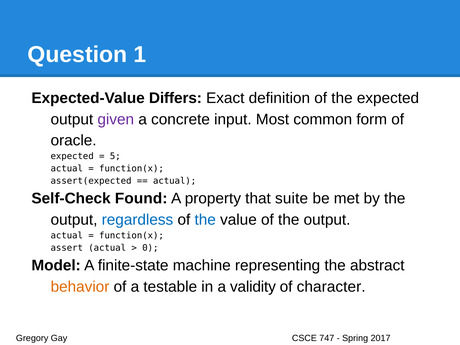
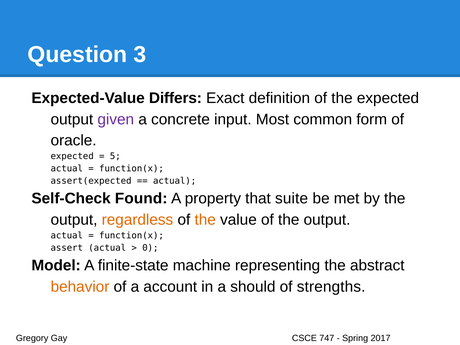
1: 1 -> 3 (140, 55)
regardless colour: blue -> orange (137, 220)
the colour: blue -> orange (205, 220)
testable: testable -> account (170, 287)
validity: validity -> should (253, 287)
character: character -> strengths (331, 287)
